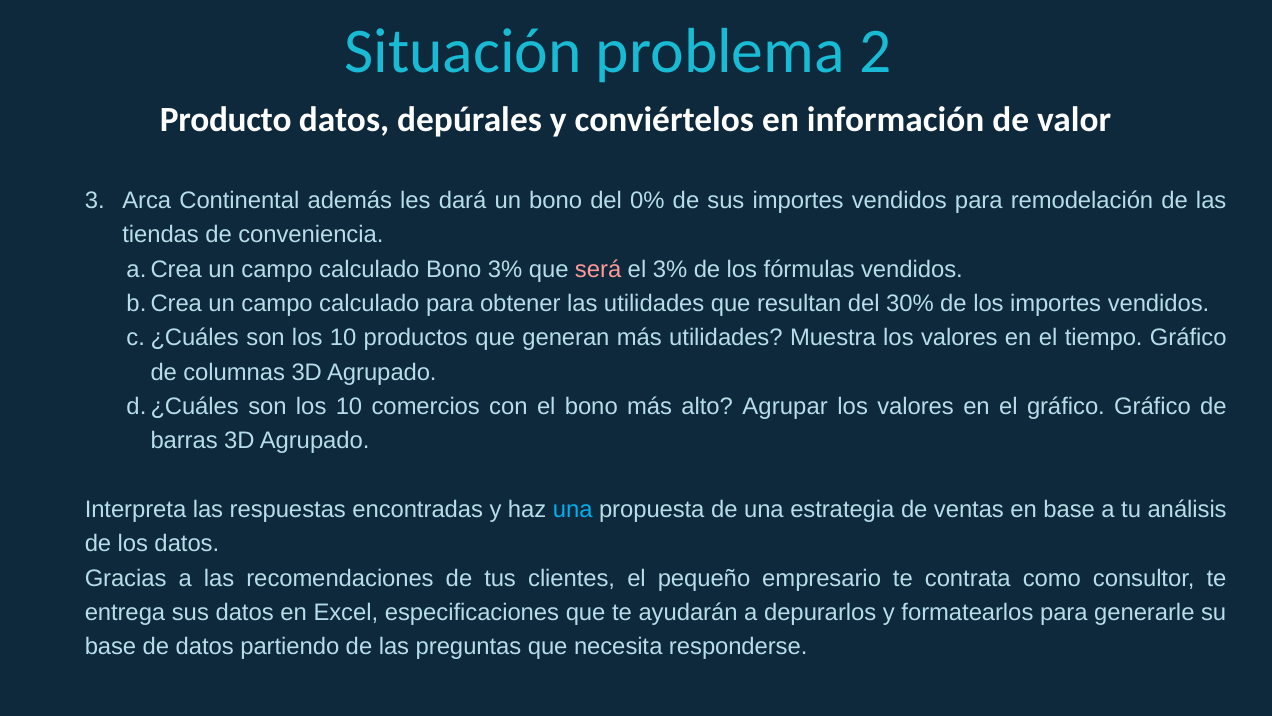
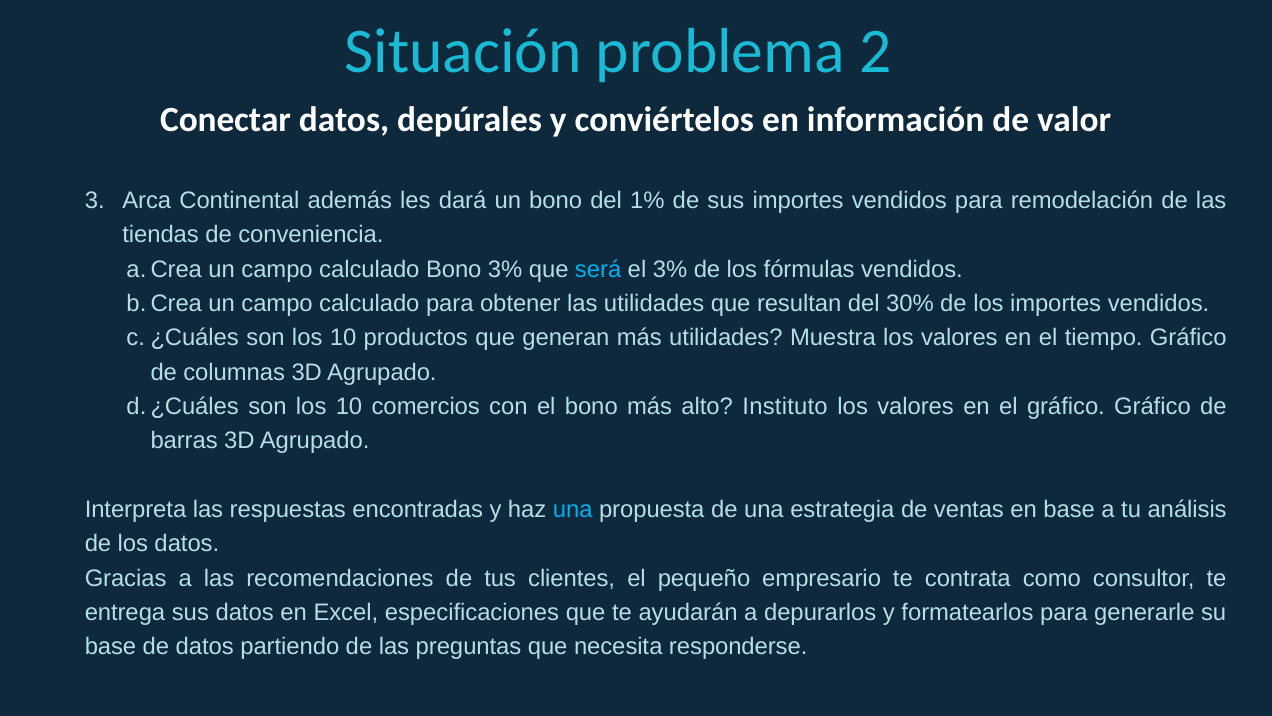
Producto: Producto -> Conectar (226, 120)
0%: 0% -> 1% (647, 201)
será colour: pink -> light blue (598, 269)
Agrupar: Agrupar -> Instituto (785, 406)
